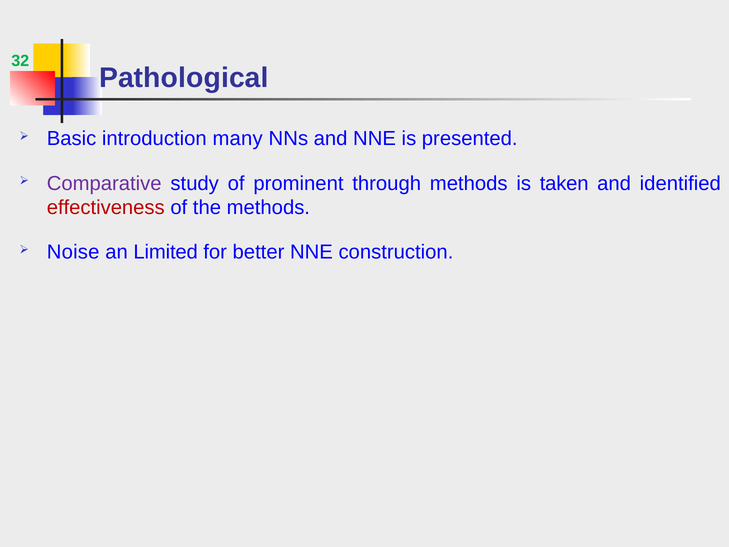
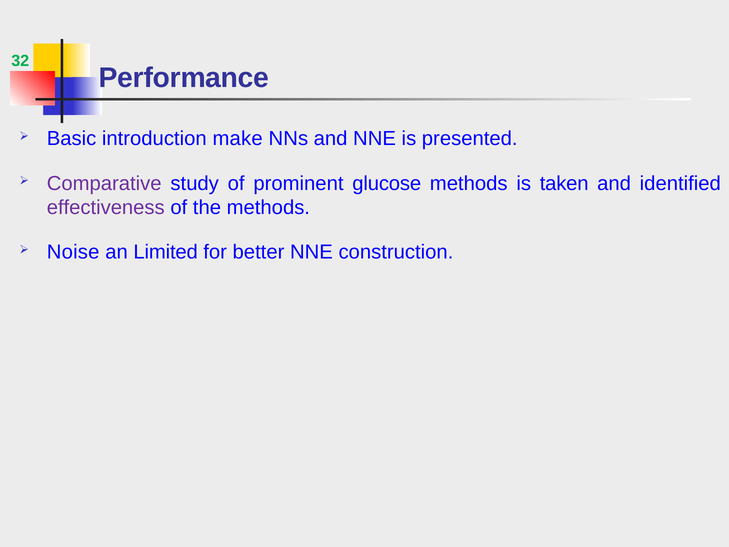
Pathological: Pathological -> Performance (184, 78)
many: many -> make (238, 139)
through: through -> glucose (387, 183)
effectiveness colour: red -> purple (106, 208)
